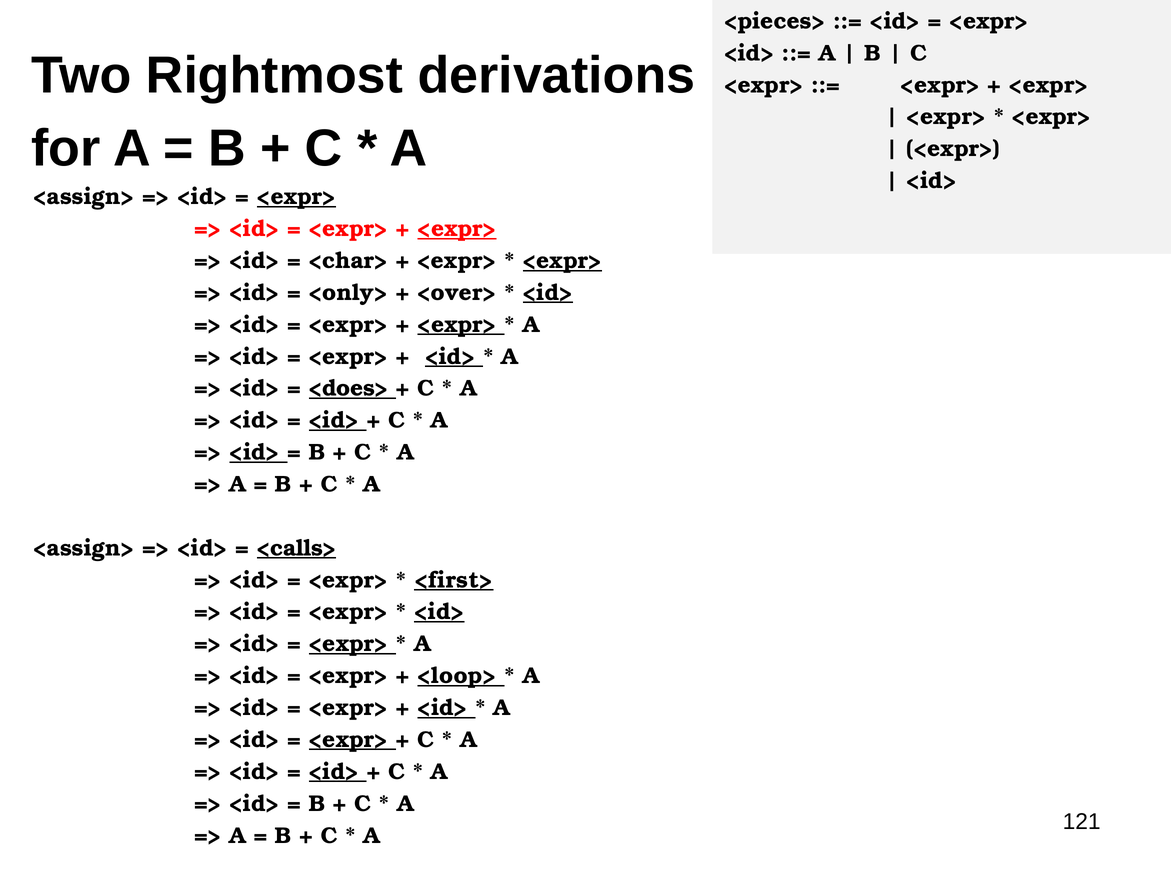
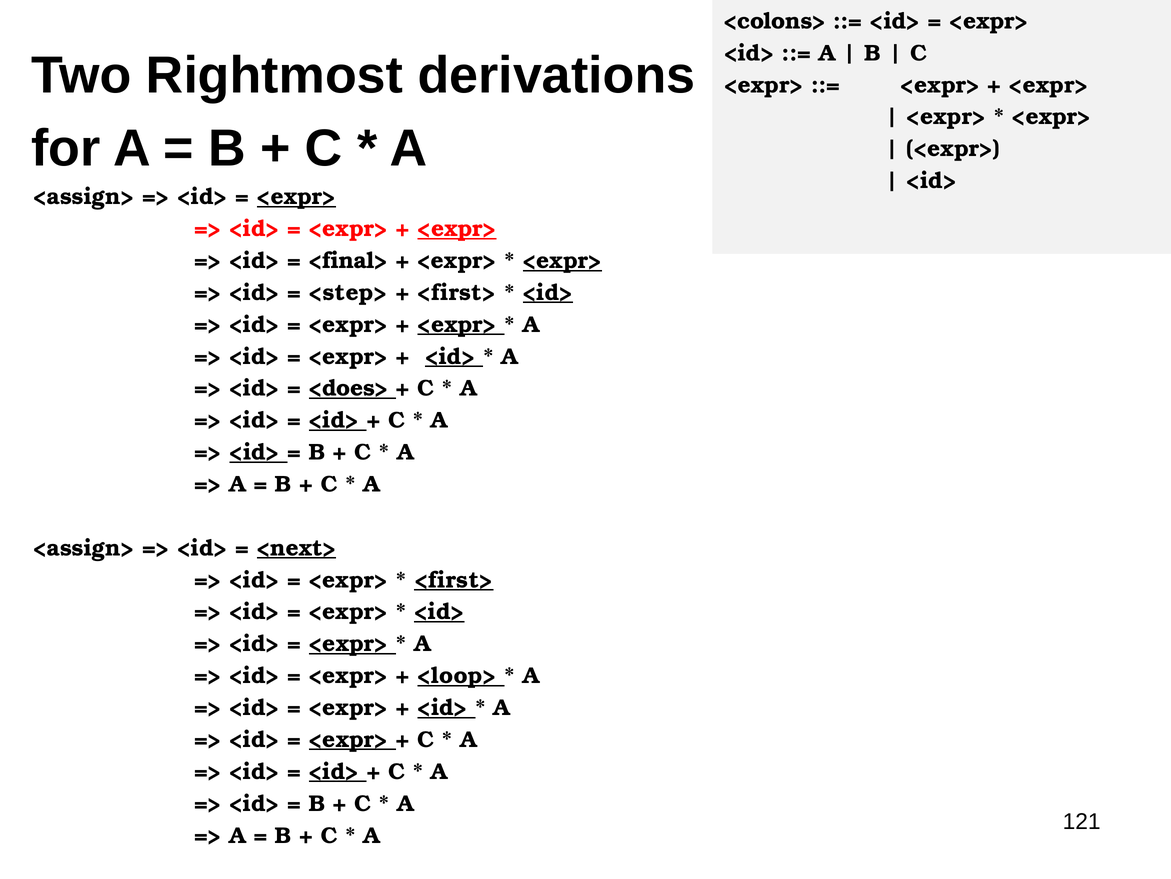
<pieces>: <pieces> -> <colons> (775, 21)
<char>: <char> -> <final> (348, 261)
<only>: <only> -> <step> (348, 292)
<over>: <over> -> <first> (457, 292)
<calls>: <calls> -> <next> (297, 548)
